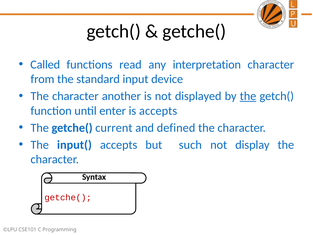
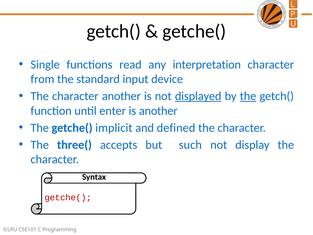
Called: Called -> Single (45, 64)
displayed underline: none -> present (198, 96)
is accepts: accepts -> another (158, 111)
current: current -> implicit (114, 128)
input(: input( -> three( (74, 145)
